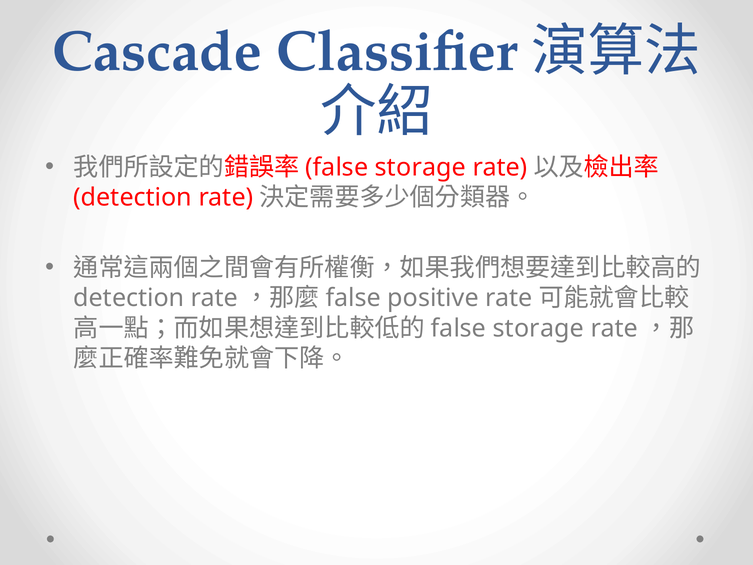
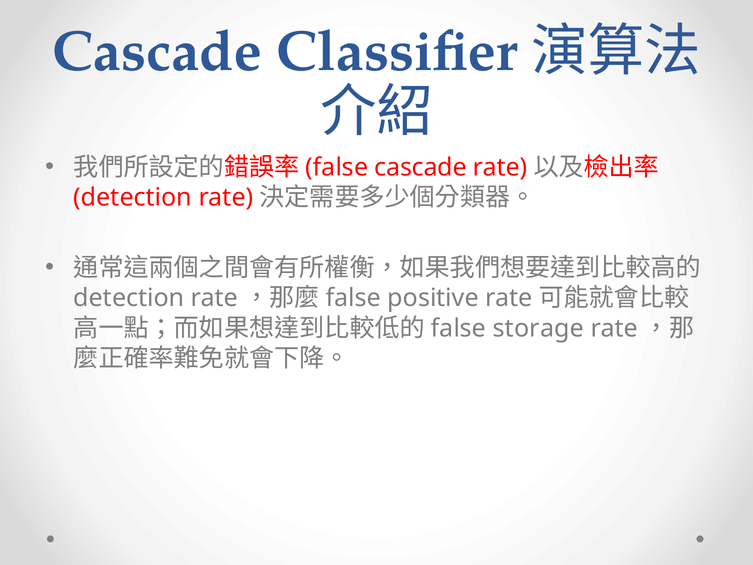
storage: storage -> cascade (421, 167)
